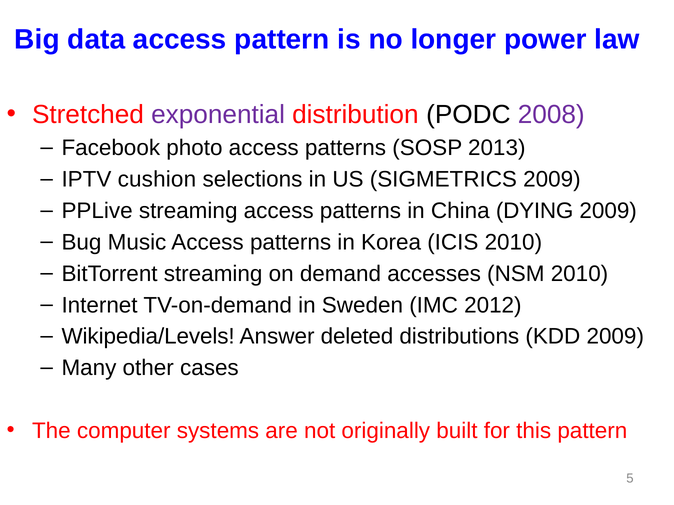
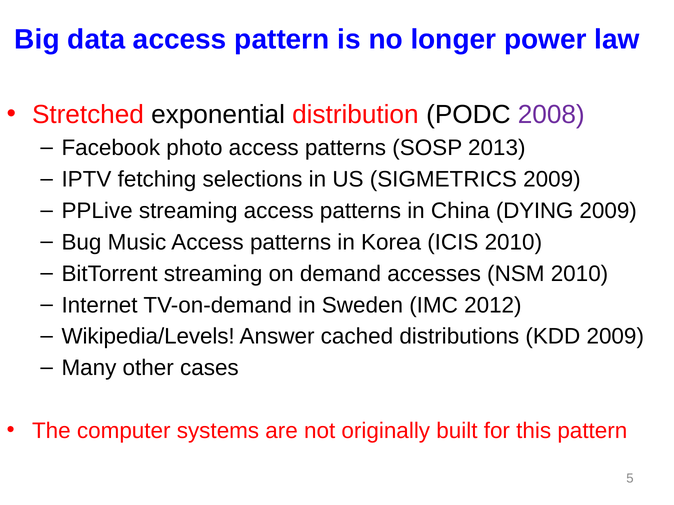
exponential colour: purple -> black (218, 115)
cushion: cushion -> fetching (157, 180)
deleted: deleted -> cached (357, 337)
